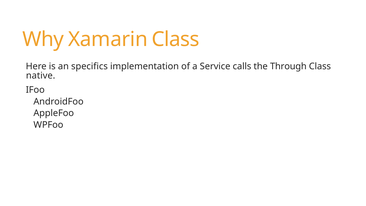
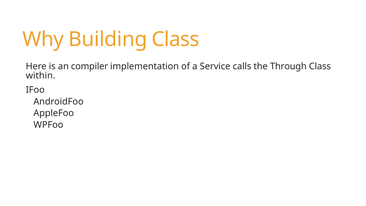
Xamarin: Xamarin -> Building (108, 39)
specifics: specifics -> compiler (90, 66)
native: native -> within (41, 76)
